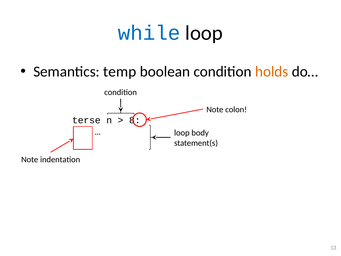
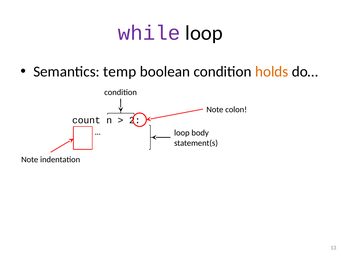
while colour: blue -> purple (149, 33)
terse: terse -> count (86, 120)
8: 8 -> 2 (135, 120)
